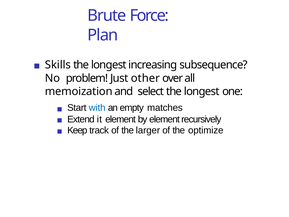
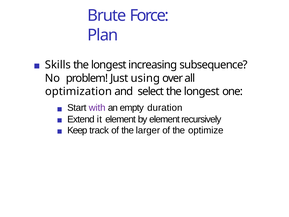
other: other -> using (145, 78)
memoization: memoization -> optimization (79, 91)
with colour: blue -> purple (97, 108)
matches: matches -> duration (165, 108)
